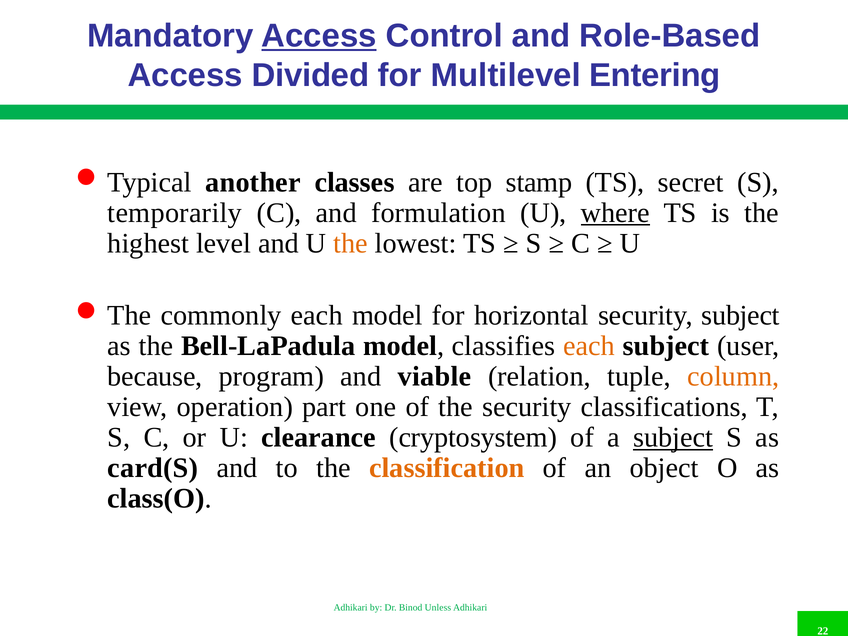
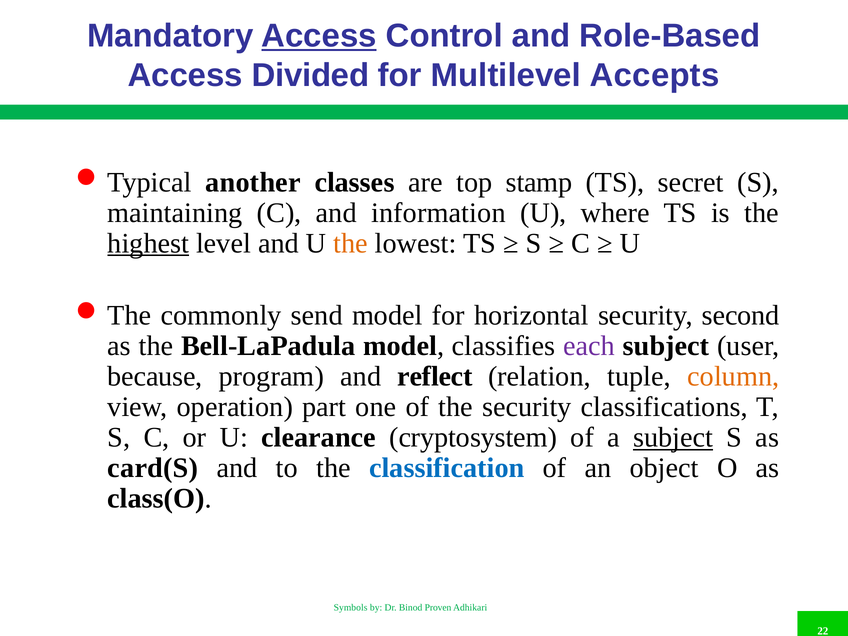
Entering: Entering -> Accepts (655, 75)
temporarily: temporarily -> maintaining (175, 213)
formulation: formulation -> information (438, 213)
where underline: present -> none (615, 213)
highest underline: none -> present (148, 243)
commonly each: each -> send (317, 316)
security subject: subject -> second (741, 316)
each colour: orange -> purple (589, 346)
viable: viable -> reflect (435, 377)
classification colour: orange -> blue (447, 468)
Adhikari: Adhikari -> Symbols (351, 608)
Unless: Unless -> Proven (438, 608)
